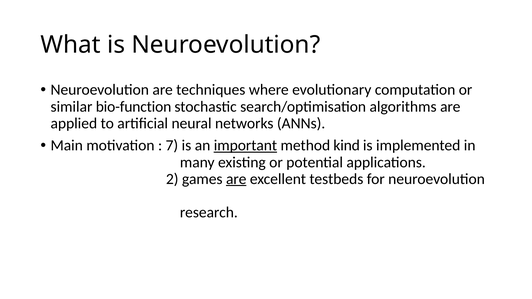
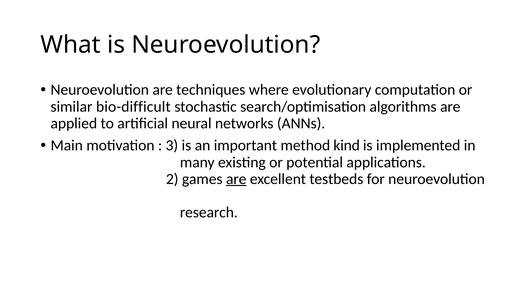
bio-function: bio-function -> bio-difficult (133, 107)
7: 7 -> 3 (172, 146)
important underline: present -> none (245, 146)
